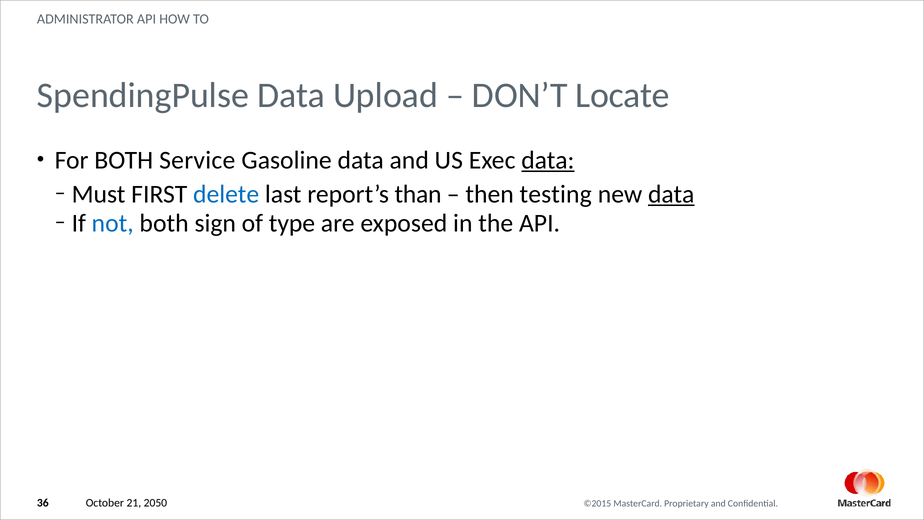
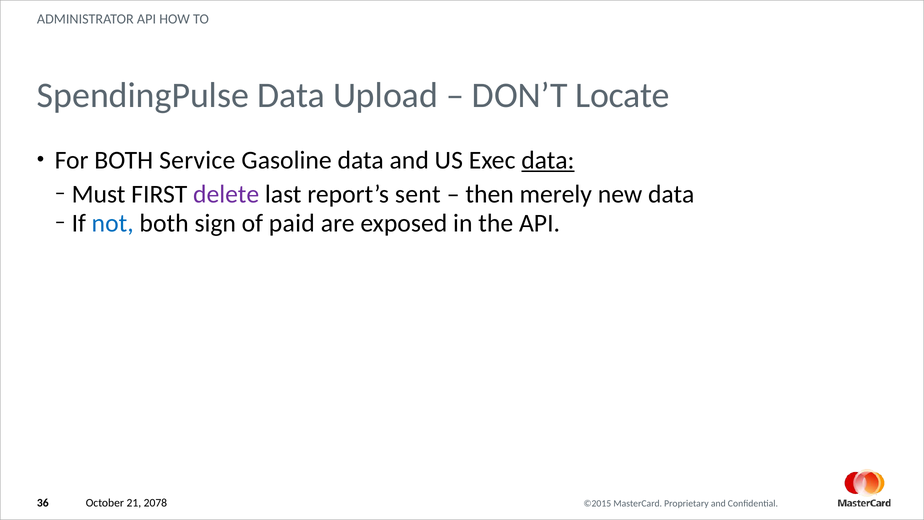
delete colour: blue -> purple (226, 194)
than: than -> sent (418, 194)
testing: testing -> merely (556, 194)
data underline: present -> none (671, 194)
type: type -> paid (292, 223)
2050: 2050 -> 2078 (155, 503)
